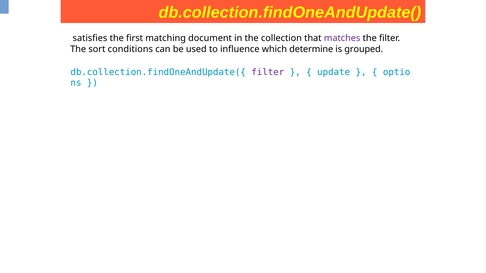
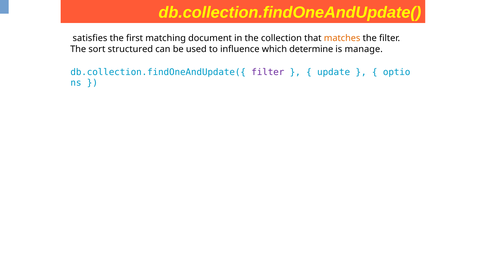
matches colour: purple -> orange (342, 38)
conditions: conditions -> structured (130, 49)
grouped: grouped -> manage (364, 49)
